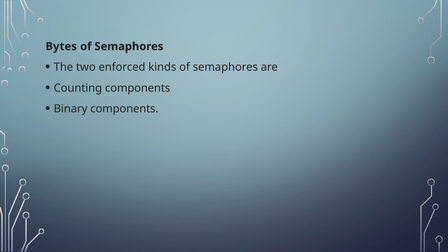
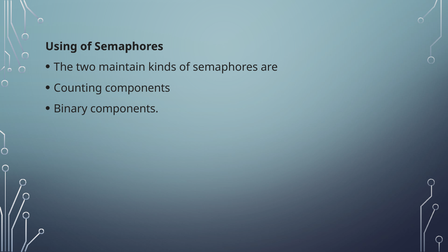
Bytes: Bytes -> Using (61, 46)
enforced: enforced -> maintain (122, 67)
